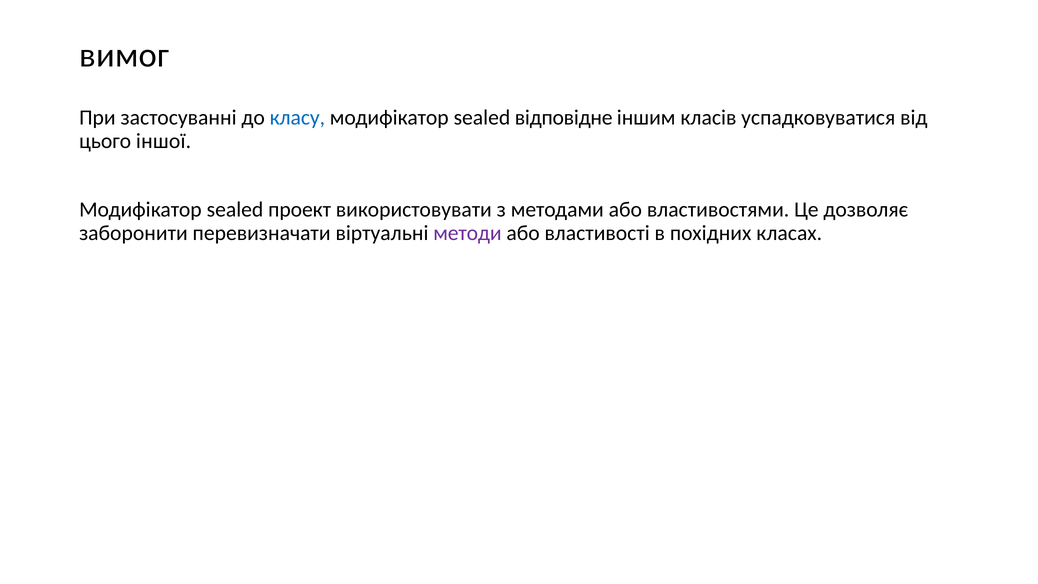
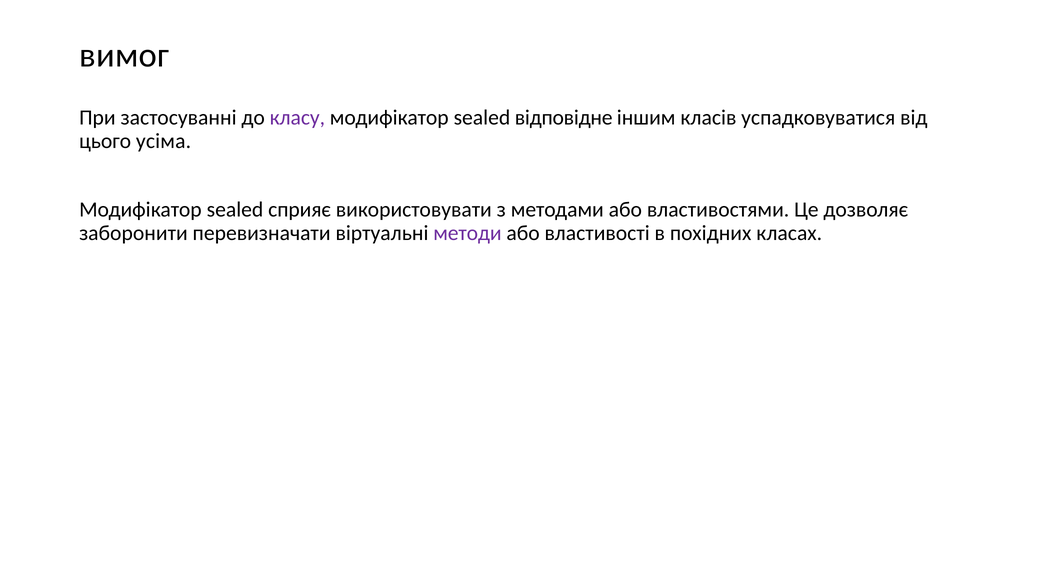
класу colour: blue -> purple (297, 118)
іншої: іншої -> усіма (164, 141)
проект: проект -> сприяє (300, 209)
